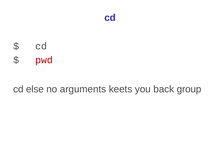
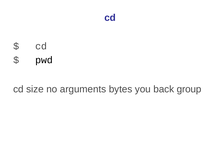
pwd colour: red -> black (44, 60)
else: else -> size (35, 89)
keets: keets -> bytes (121, 89)
